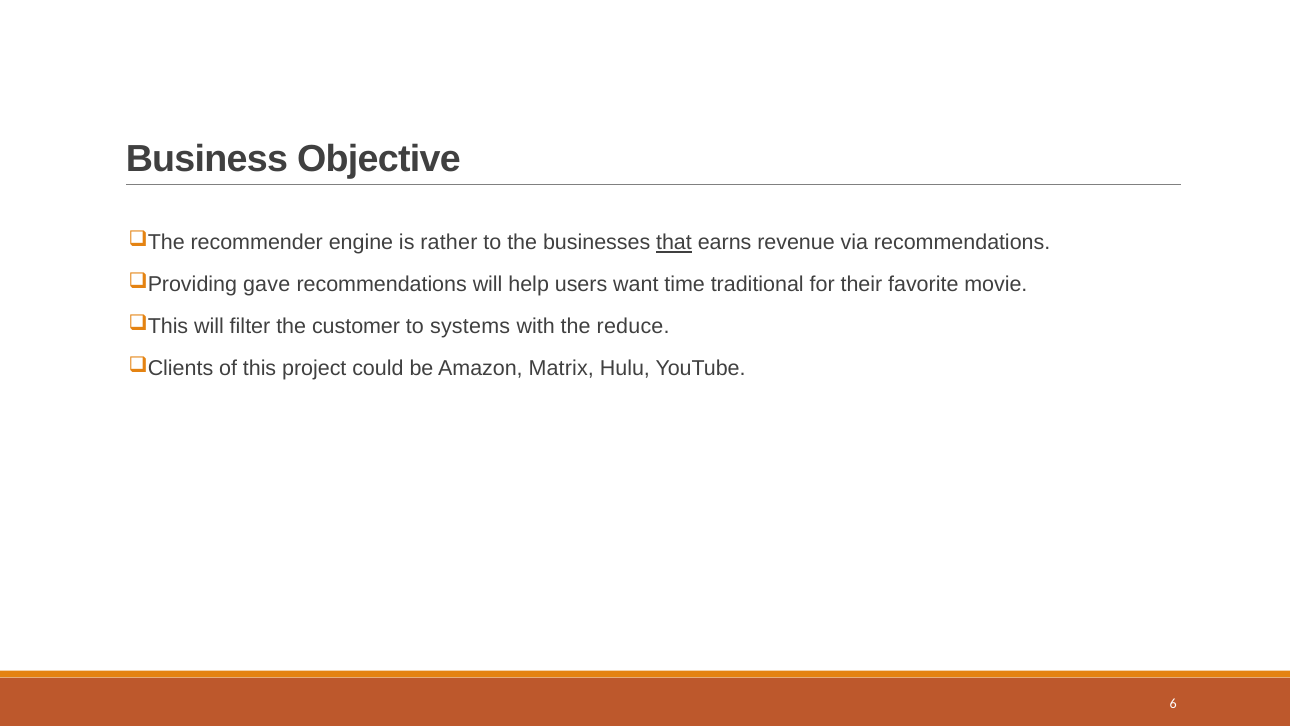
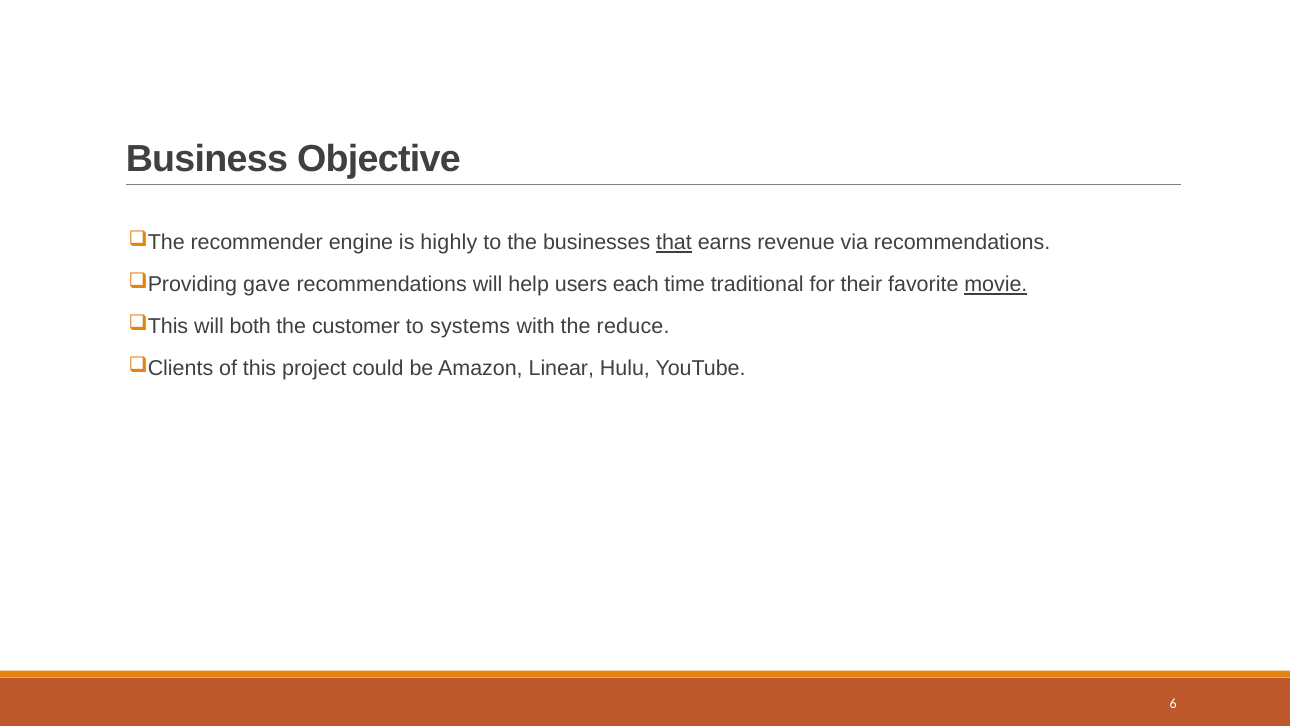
rather: rather -> highly (449, 243)
want: want -> each (636, 285)
movie underline: none -> present (996, 285)
filter: filter -> both (250, 327)
Matrix: Matrix -> Linear (561, 369)
